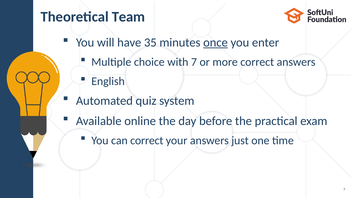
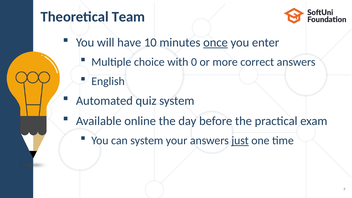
35: 35 -> 10 (150, 42)
with 7: 7 -> 0 (194, 62)
can correct: correct -> system (147, 141)
just underline: none -> present (240, 141)
